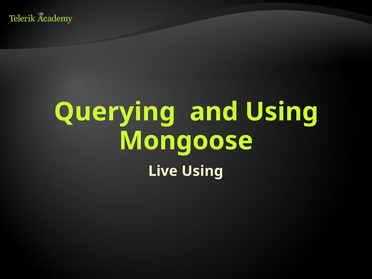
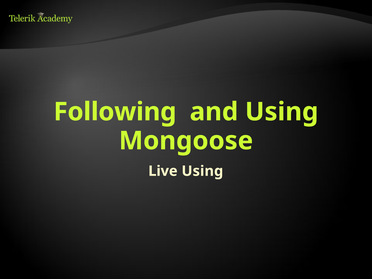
Querying: Querying -> Following (115, 112)
